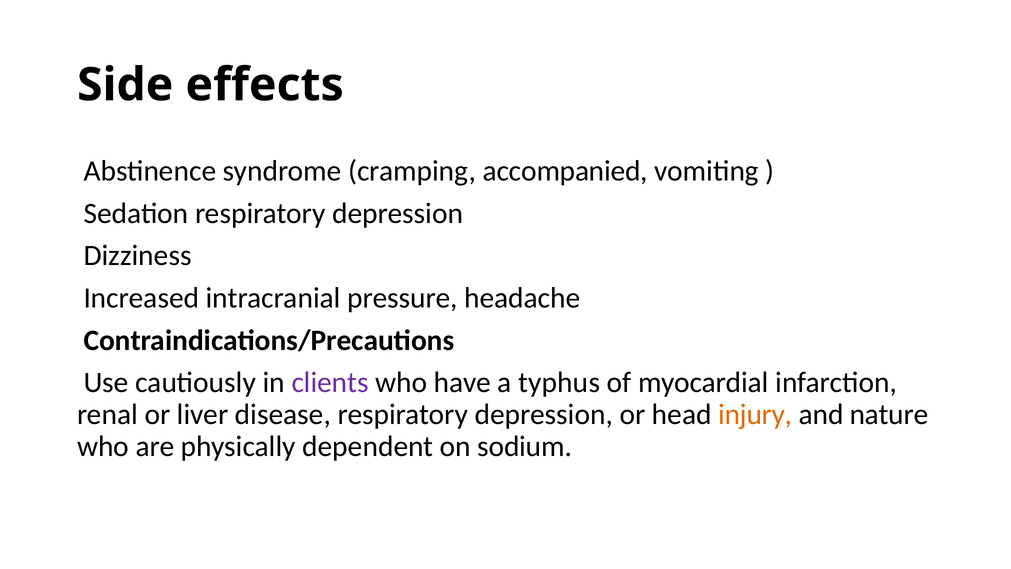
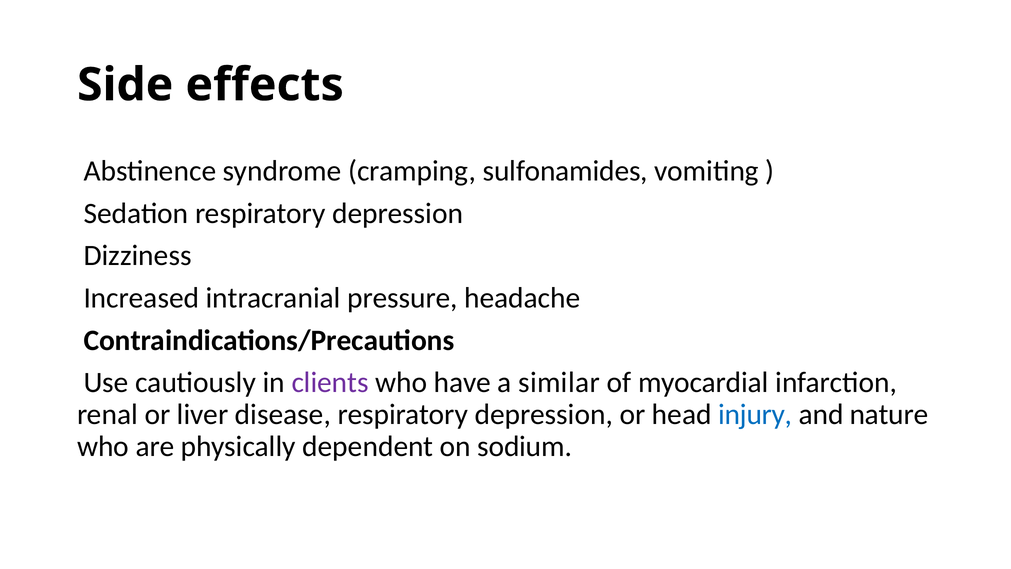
accompanied: accompanied -> sulfonamides (565, 171)
typhus: typhus -> similar (559, 383)
injury colour: orange -> blue (755, 414)
